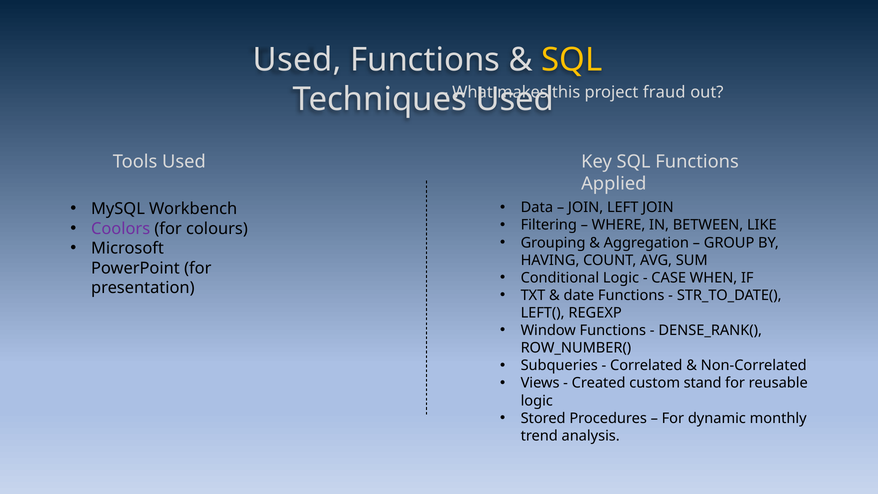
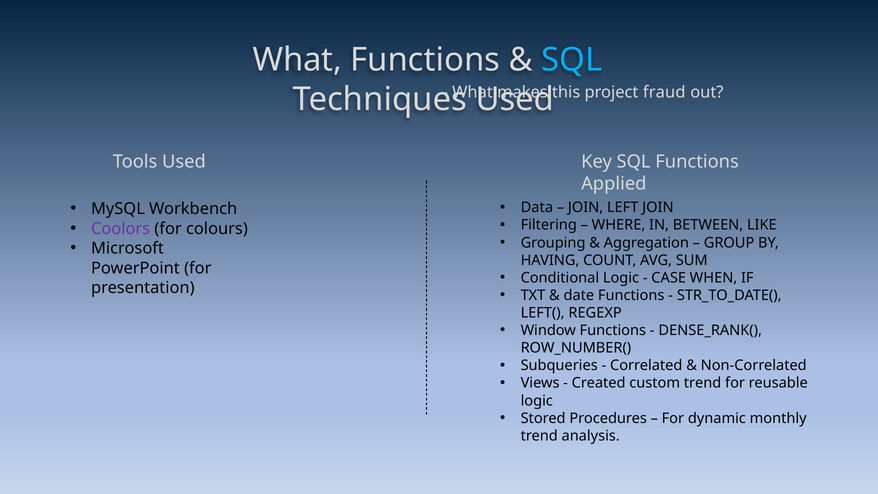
Used: Used -> What (297, 60)
SQL colour: yellow -> light blue (572, 60)
custom stand: stand -> trend (703, 383)
